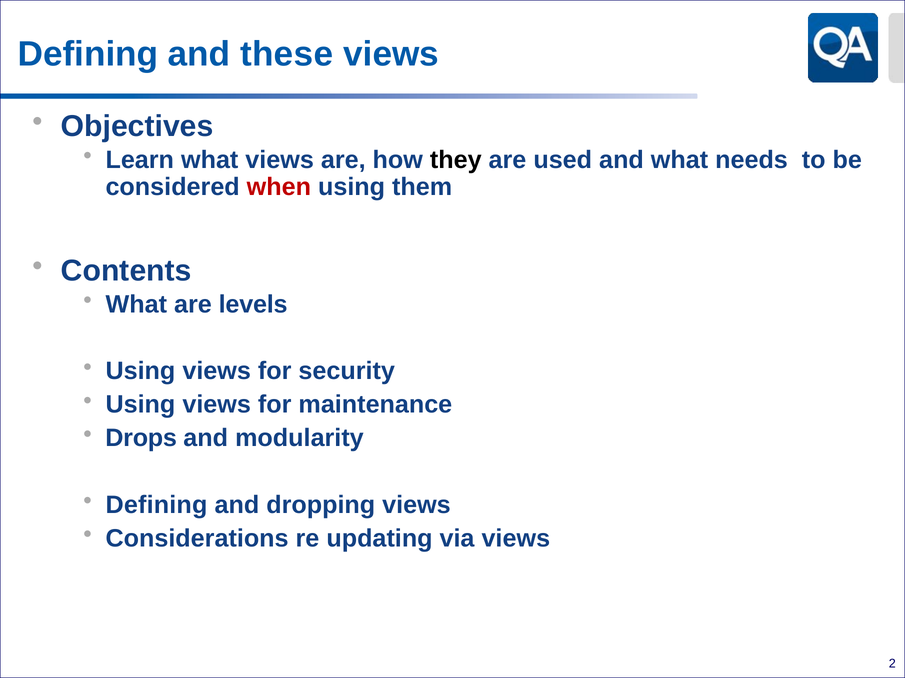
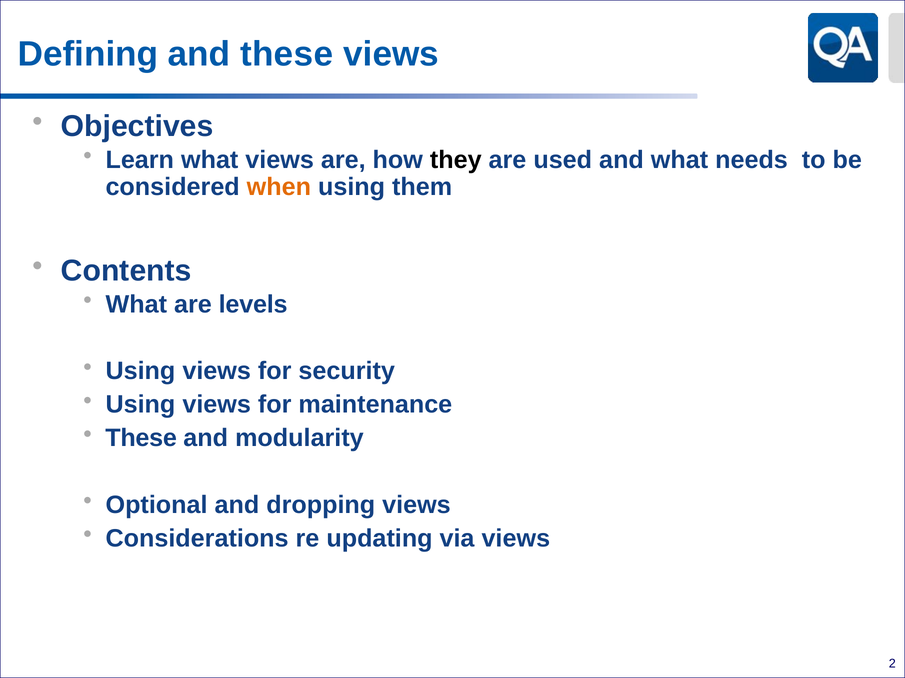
when colour: red -> orange (279, 187)
Drops: Drops -> These (141, 438)
Defining: Defining -> Optional (157, 505)
